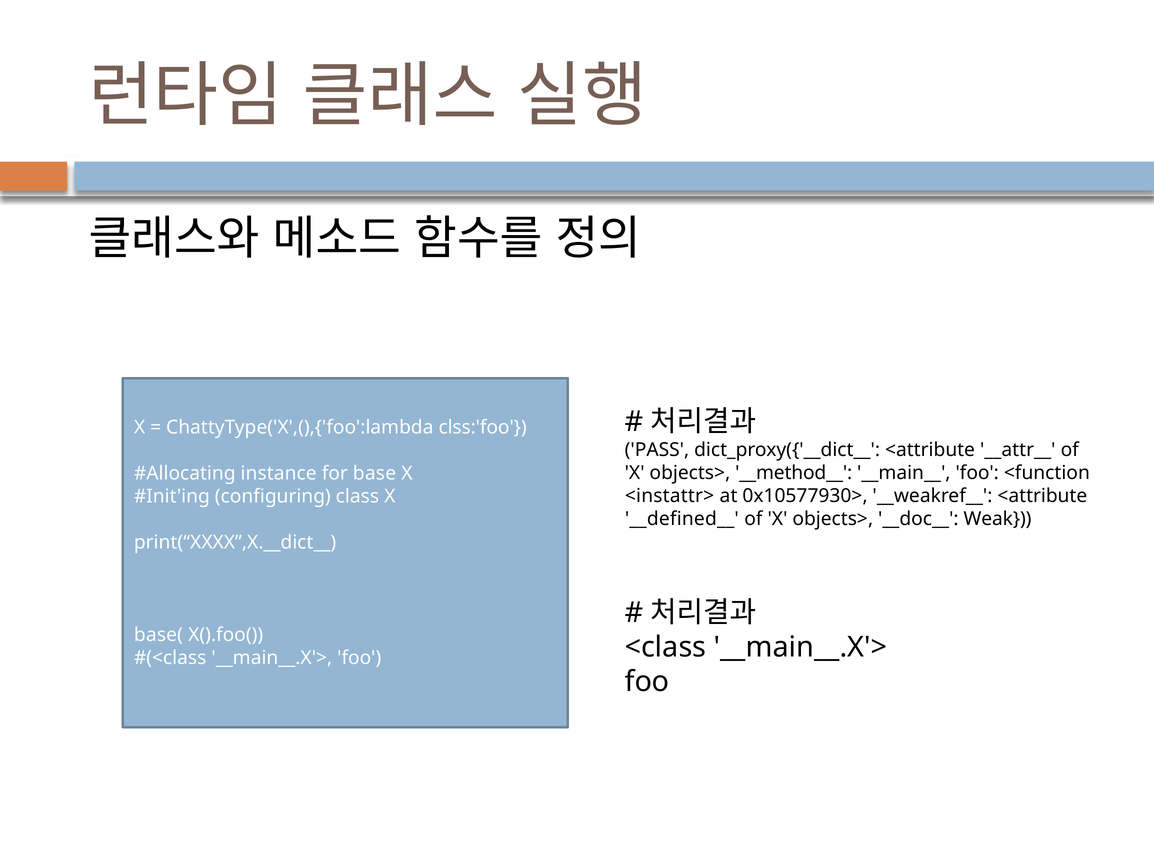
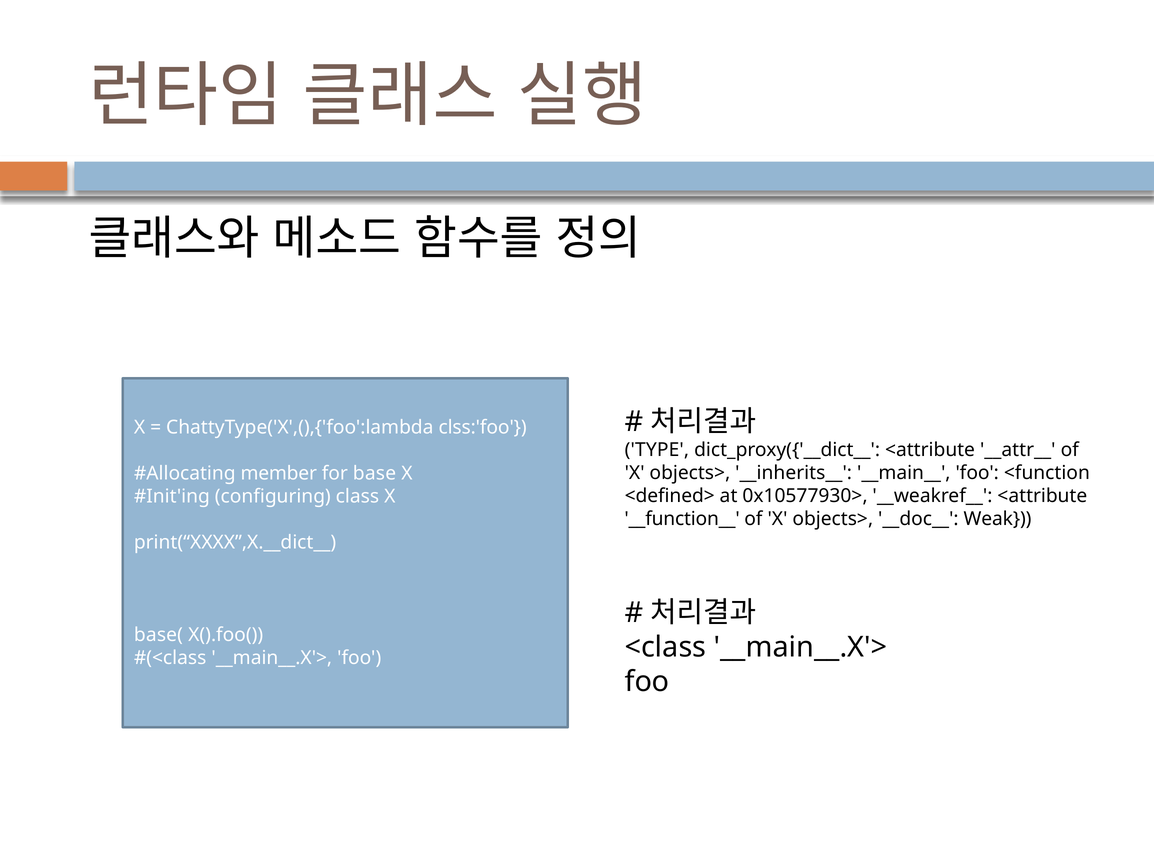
PASS: PASS -> TYPE (657, 450)
__method__: __method__ -> __inherits__ (794, 473)
instance: instance -> member (279, 473)
<instattr>: <instattr> -> <defined> (670, 496)
__defined__: __defined__ -> __function__ (682, 519)
